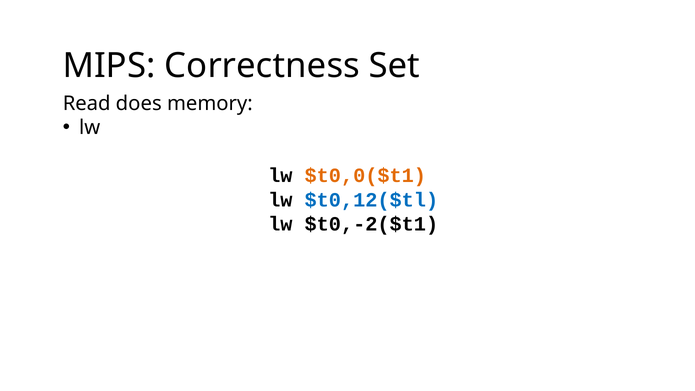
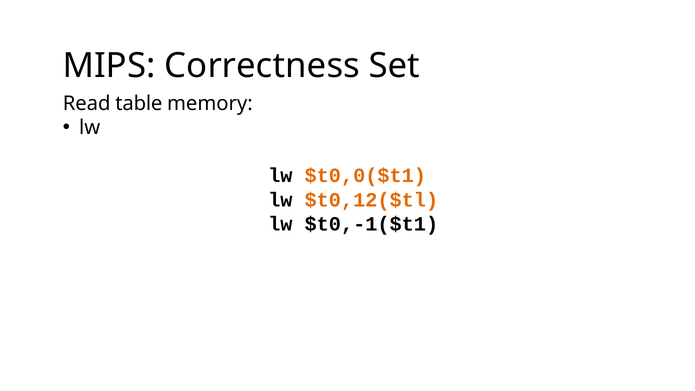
does: does -> table (139, 103)
$t0,12($tl colour: blue -> orange (371, 200)
$t0,-2($t1: $t0,-2($t1 -> $t0,-1($t1 (371, 224)
